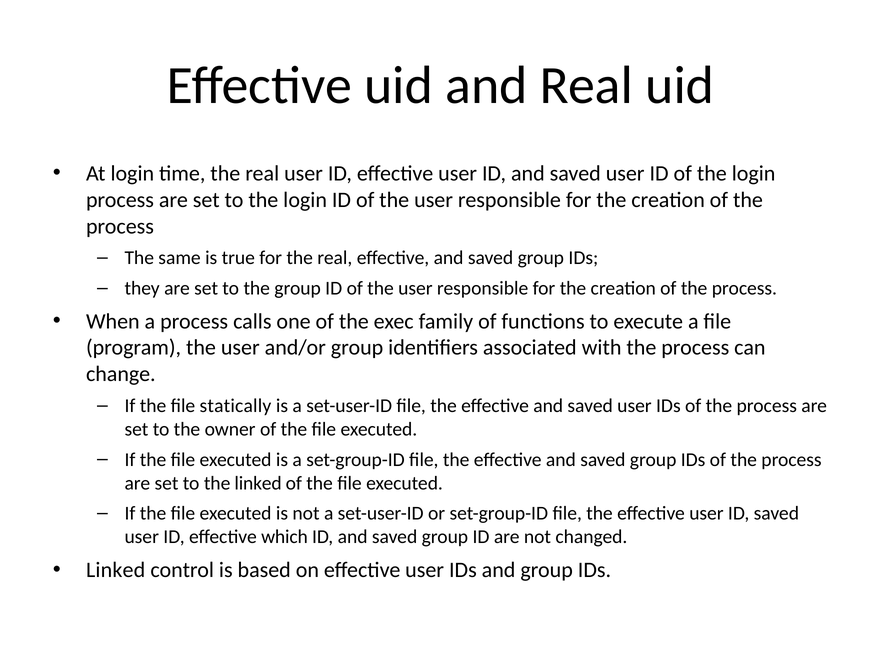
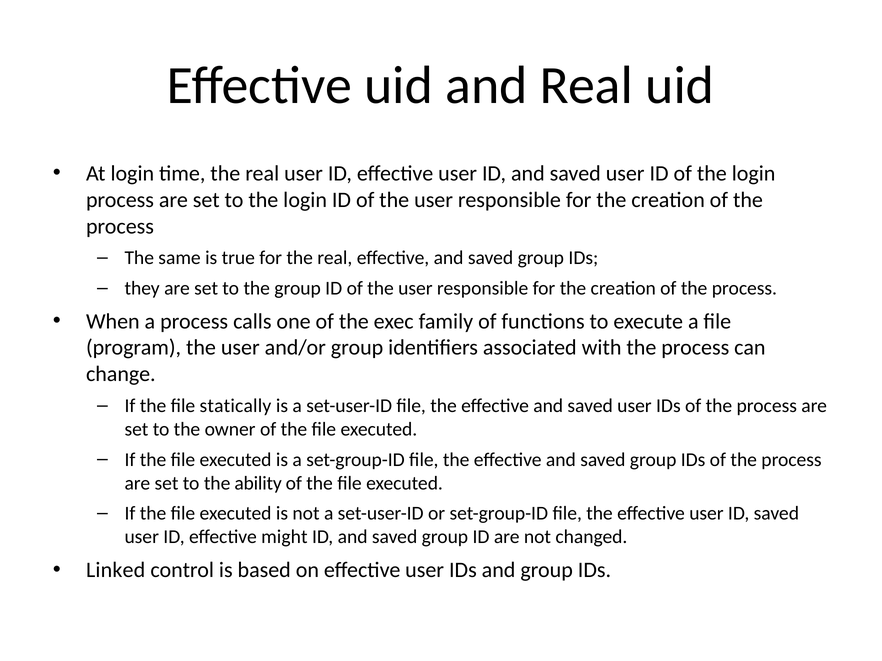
the linked: linked -> ability (258, 484)
which: which -> might (284, 537)
